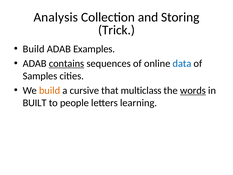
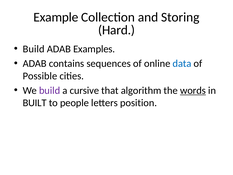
Analysis: Analysis -> Example (56, 17)
Trick: Trick -> Hard (117, 30)
contains underline: present -> none (67, 63)
Samples: Samples -> Possible (40, 76)
build colour: orange -> purple (50, 90)
multiclass: multiclass -> algorithm (141, 90)
learning: learning -> position (139, 103)
